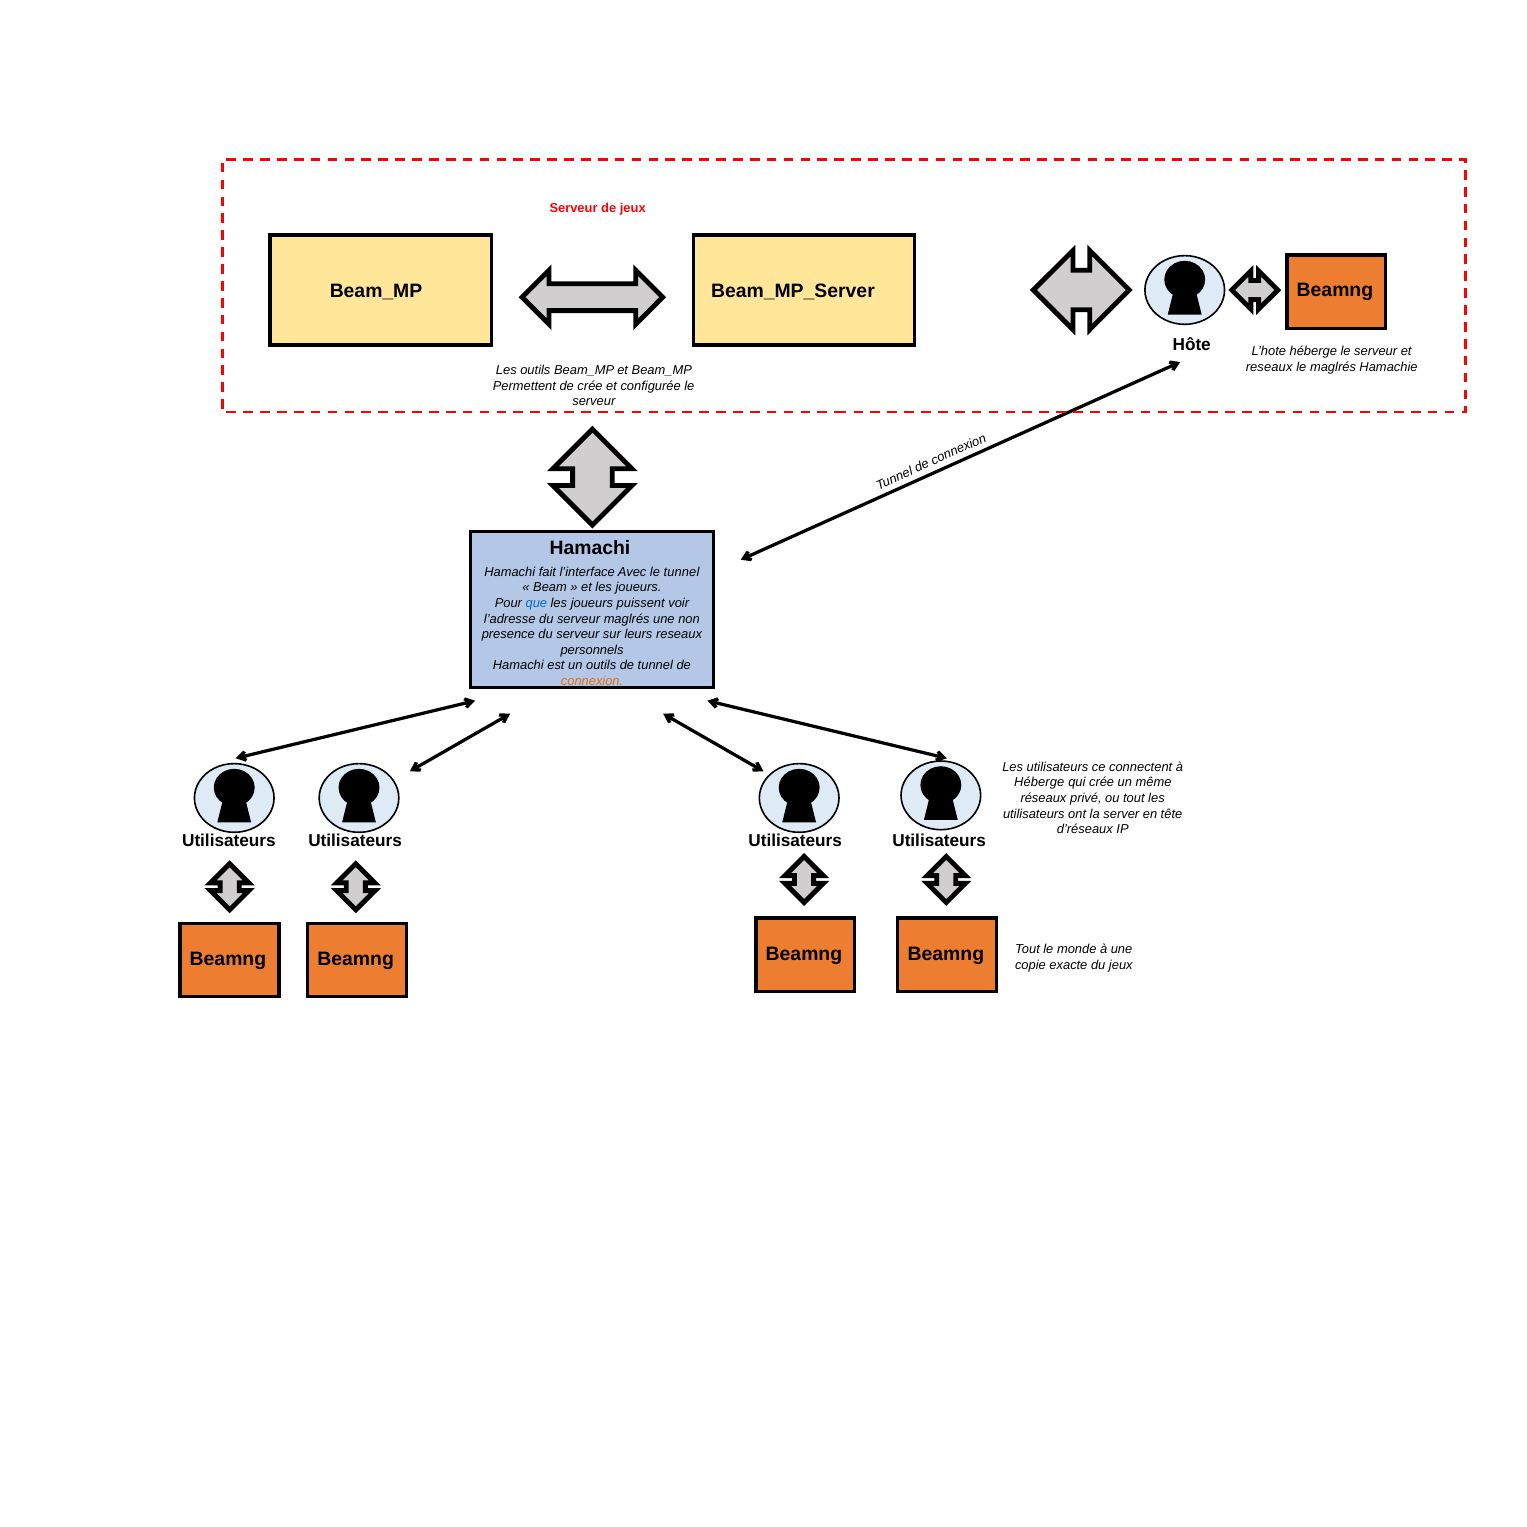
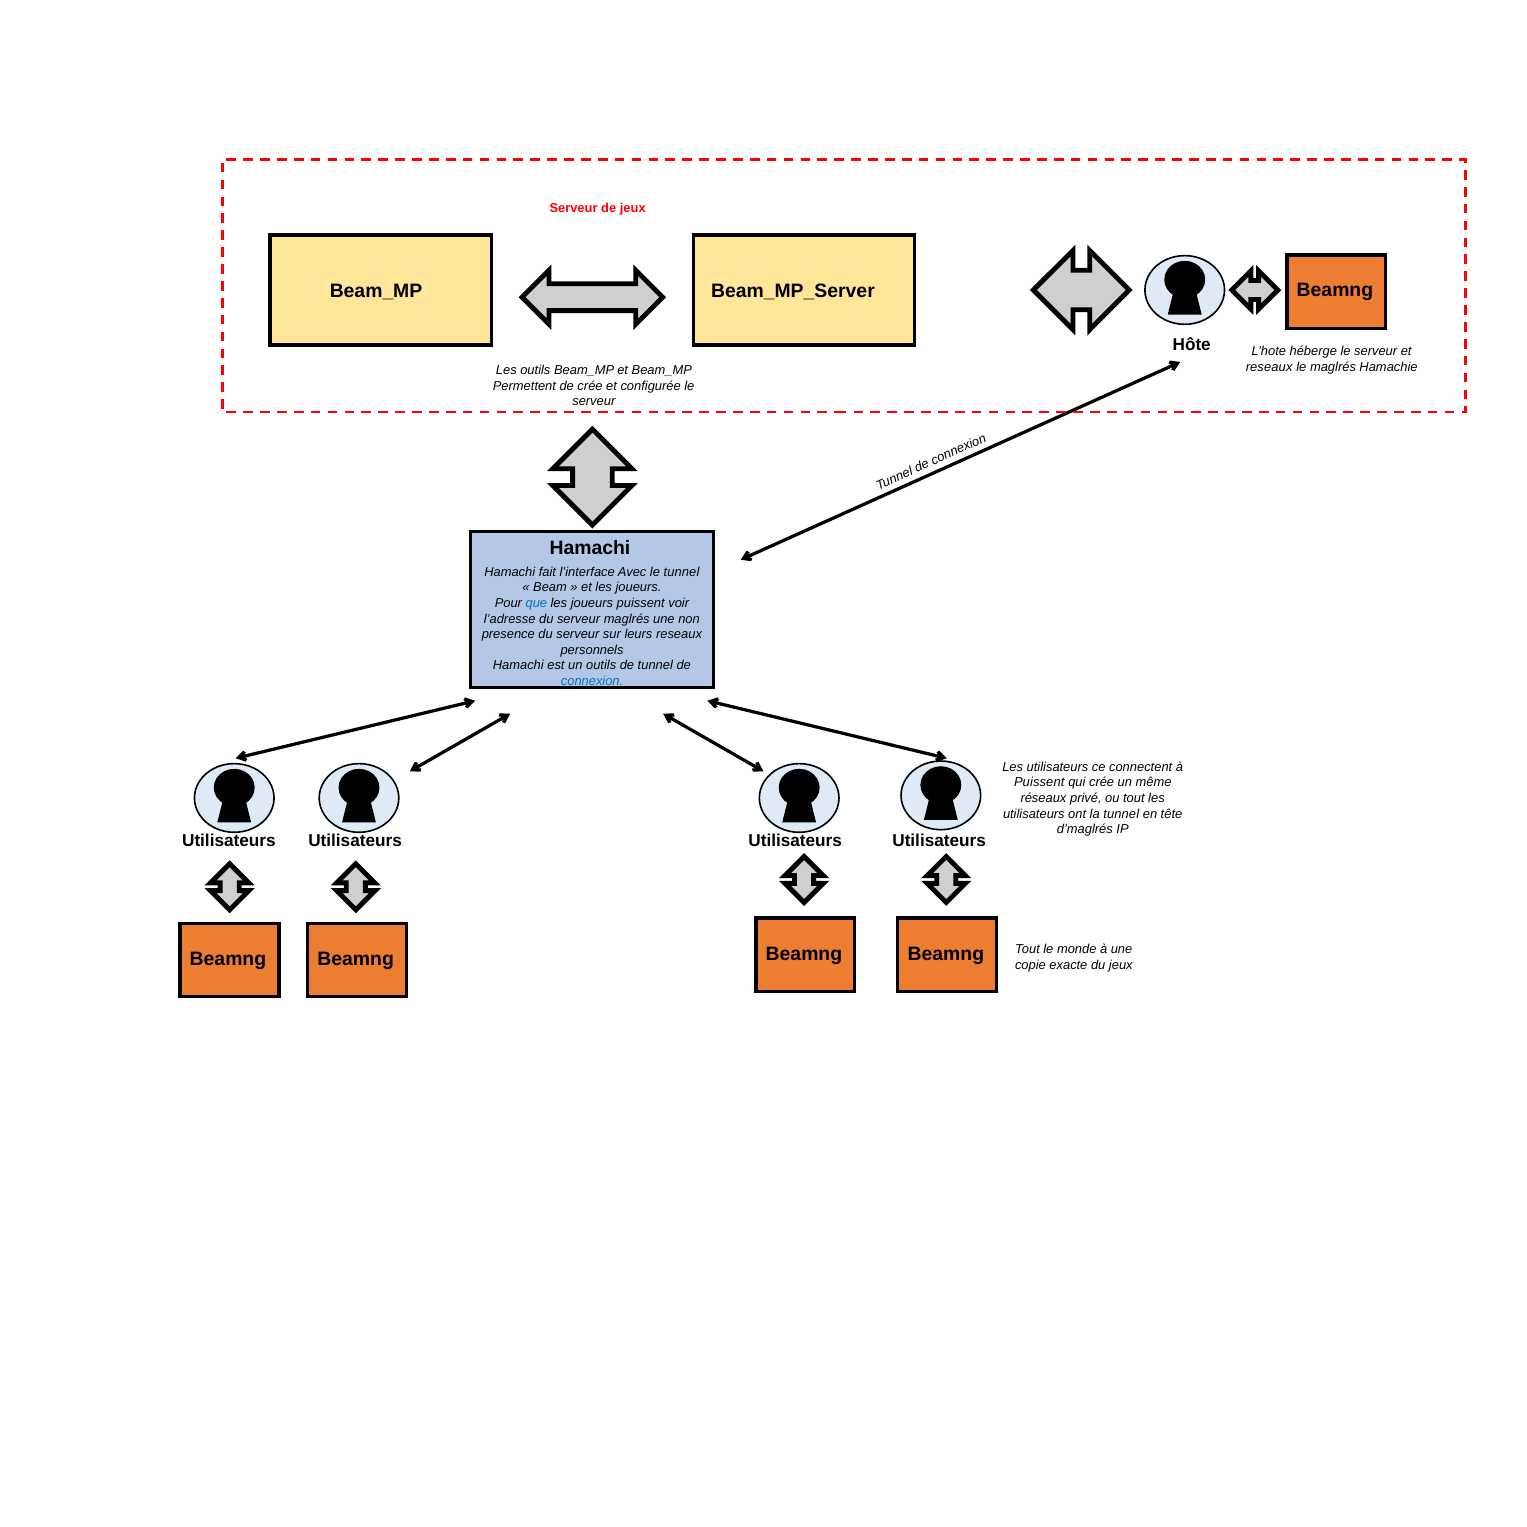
connexion colour: orange -> blue (592, 681)
Héberge: Héberge -> Puissent (1039, 783)
la server: server -> tunnel (1121, 814)
d’réseaux: d’réseaux -> d’maglrés (1085, 829)
